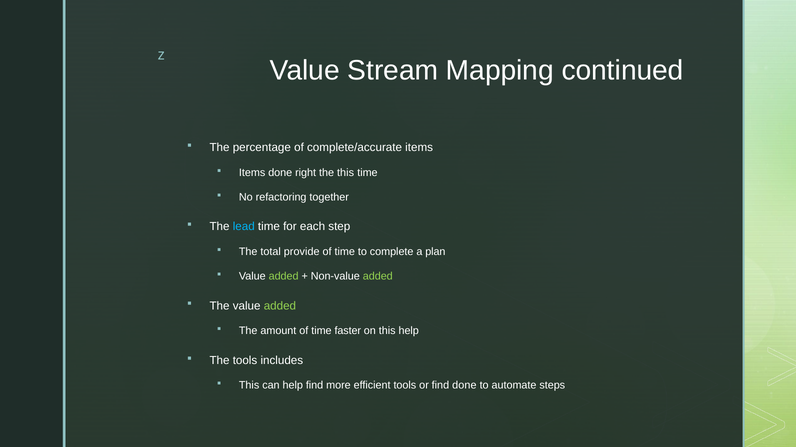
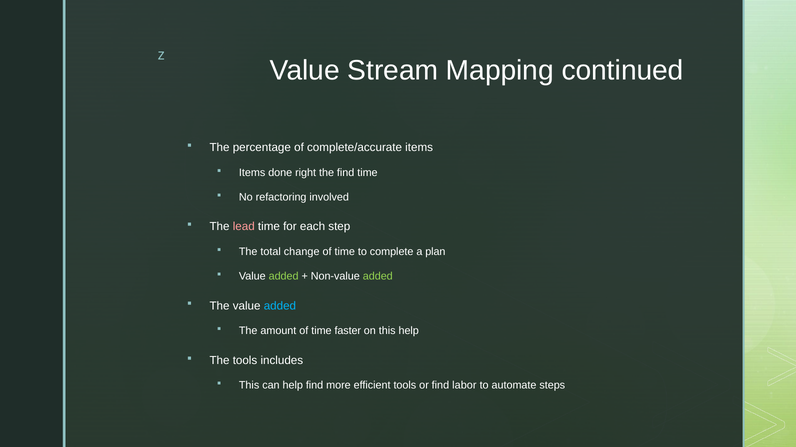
the this: this -> find (346, 173)
together: together -> involved (329, 197)
lead colour: light blue -> pink (244, 227)
provide: provide -> change (302, 252)
added colour: light green -> light blue (280, 306)
find done: done -> labor (464, 386)
